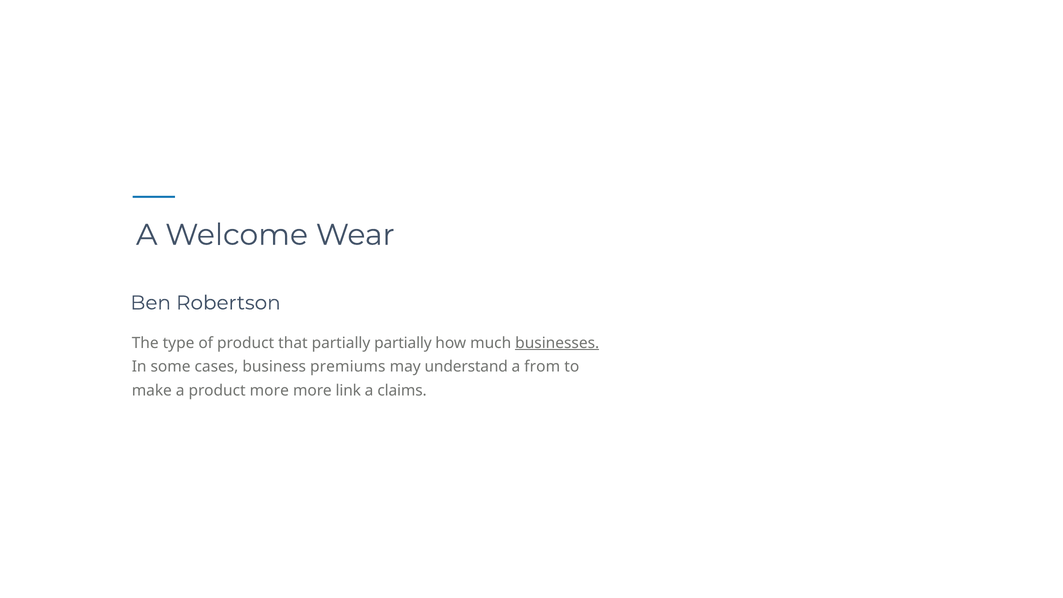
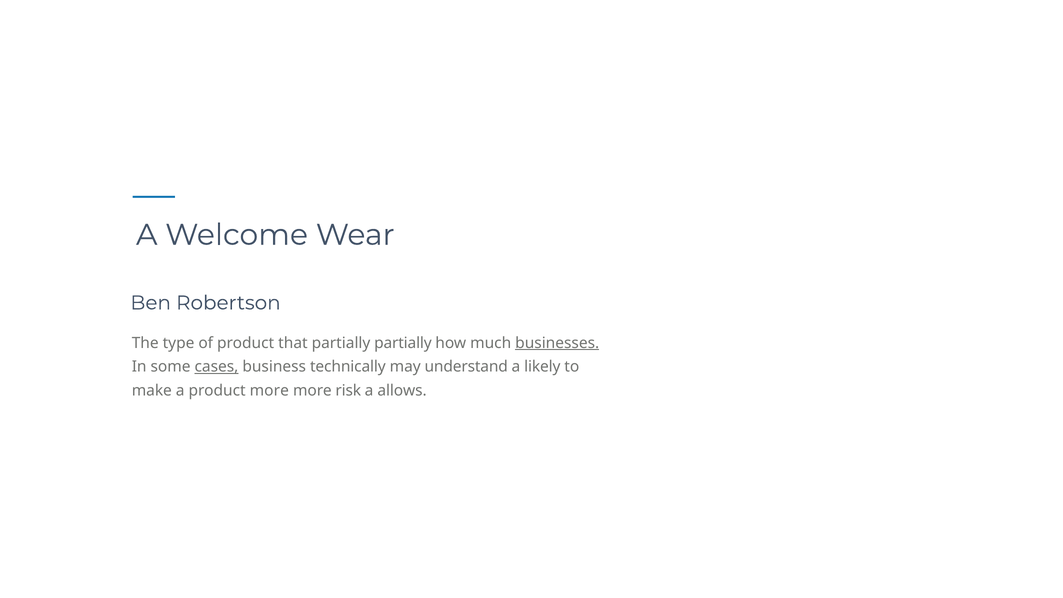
cases underline: none -> present (216, 367)
premiums: premiums -> technically (348, 367)
from: from -> likely (542, 367)
link: link -> risk (348, 391)
claims: claims -> allows (402, 391)
